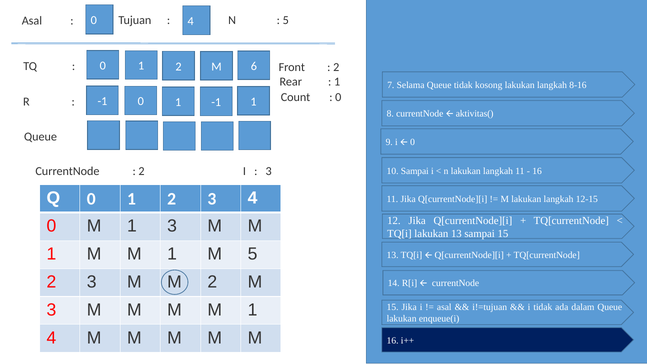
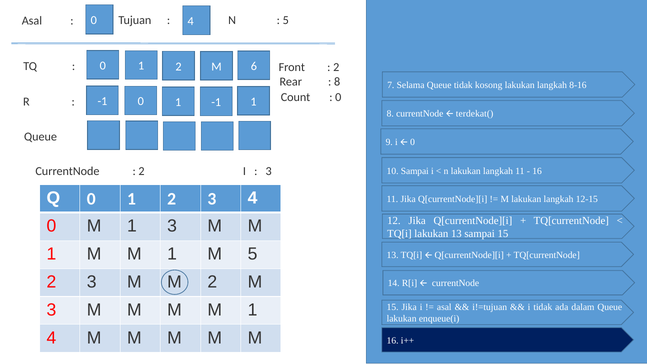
1: 1 -> 8 (337, 82)
aktivitas(: aktivitas( -> terdekat( (475, 114)
